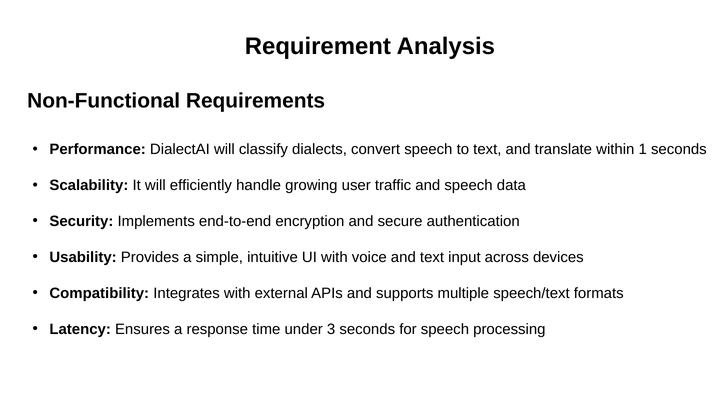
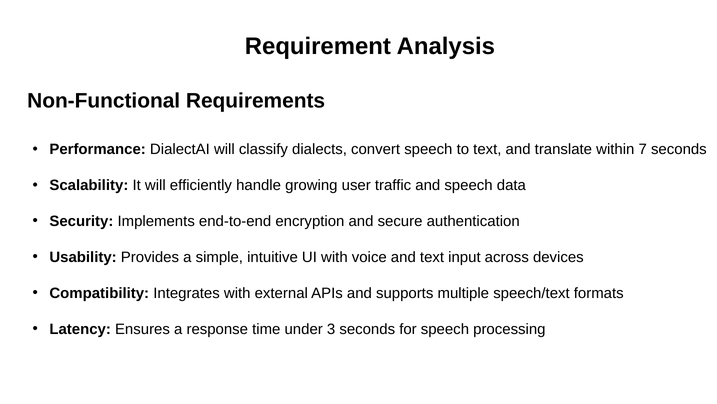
1: 1 -> 7 (643, 149)
